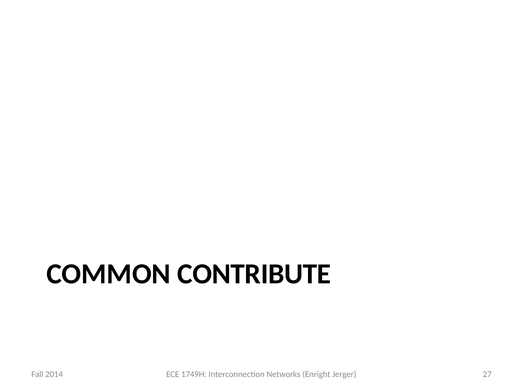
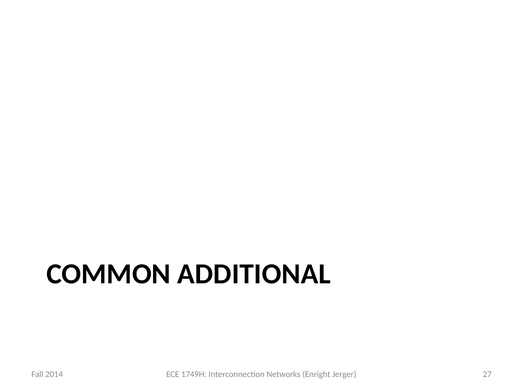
CONTRIBUTE: CONTRIBUTE -> ADDITIONAL (254, 274)
